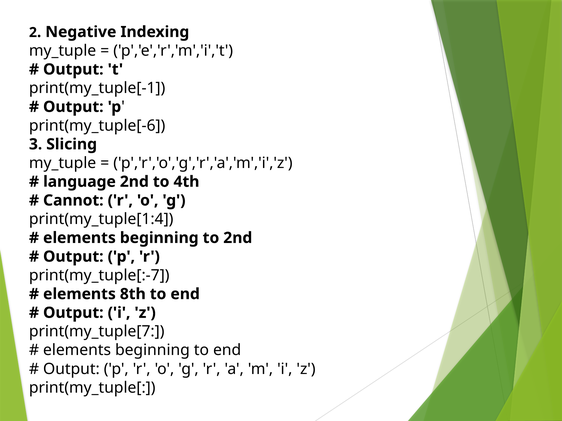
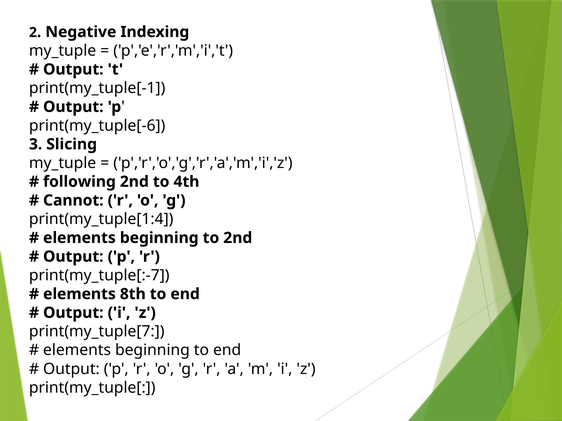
language: language -> following (79, 182)
